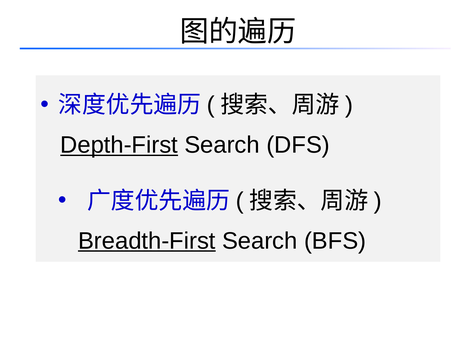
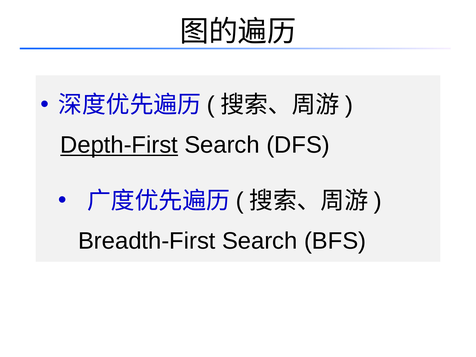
Breadth-First underline: present -> none (147, 241)
